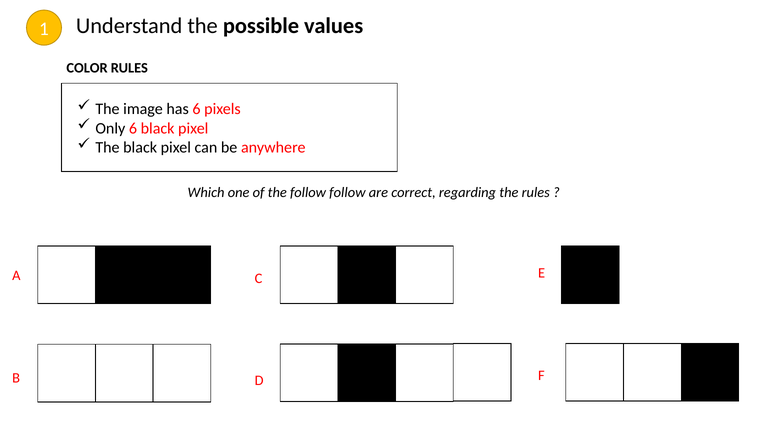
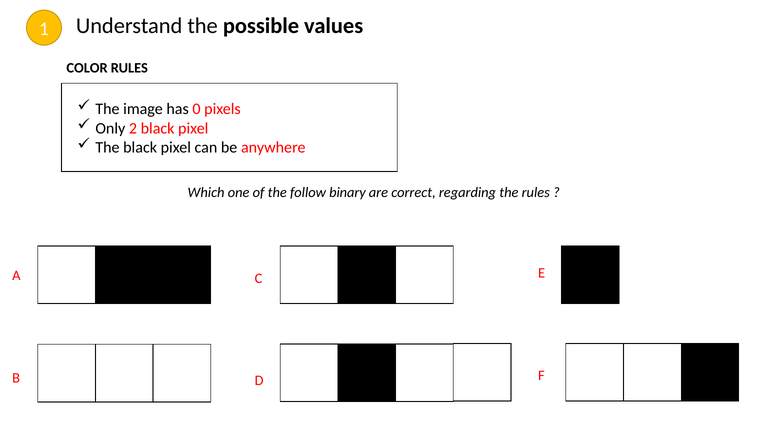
has 6: 6 -> 0 (197, 109)
Only 6: 6 -> 2 (133, 128)
follow follow: follow -> binary (347, 192)
